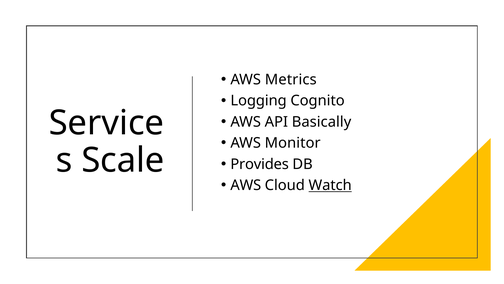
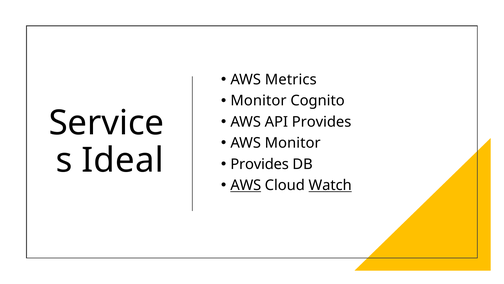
Logging: Logging -> Monitor (258, 101)
API Basically: Basically -> Provides (322, 122)
Scale: Scale -> Ideal (123, 160)
AWS underline: none -> present (246, 185)
